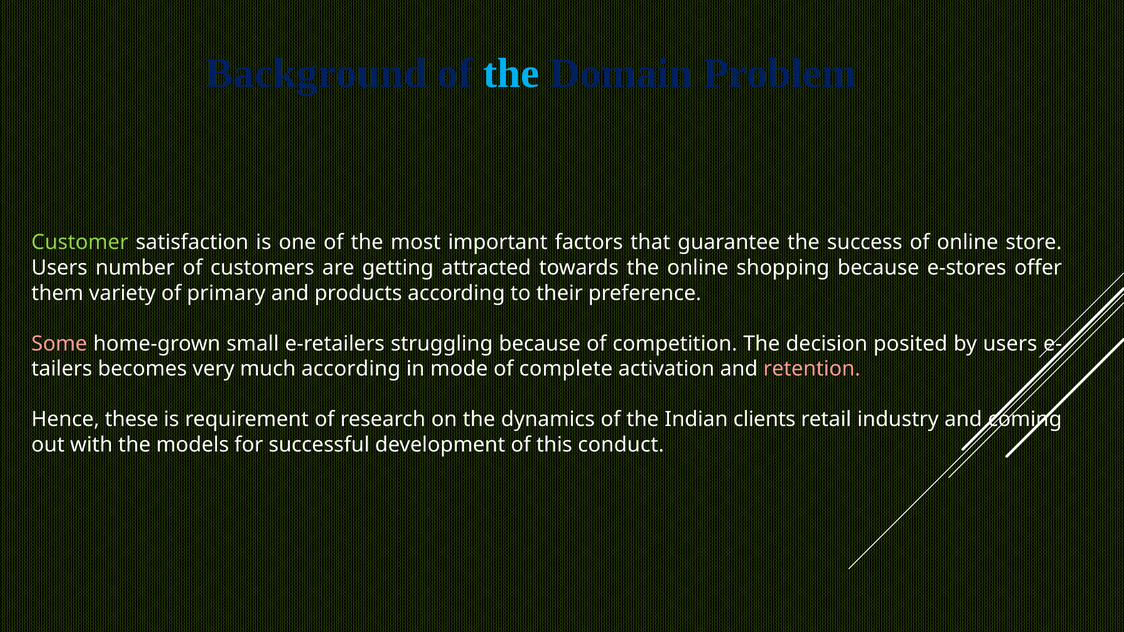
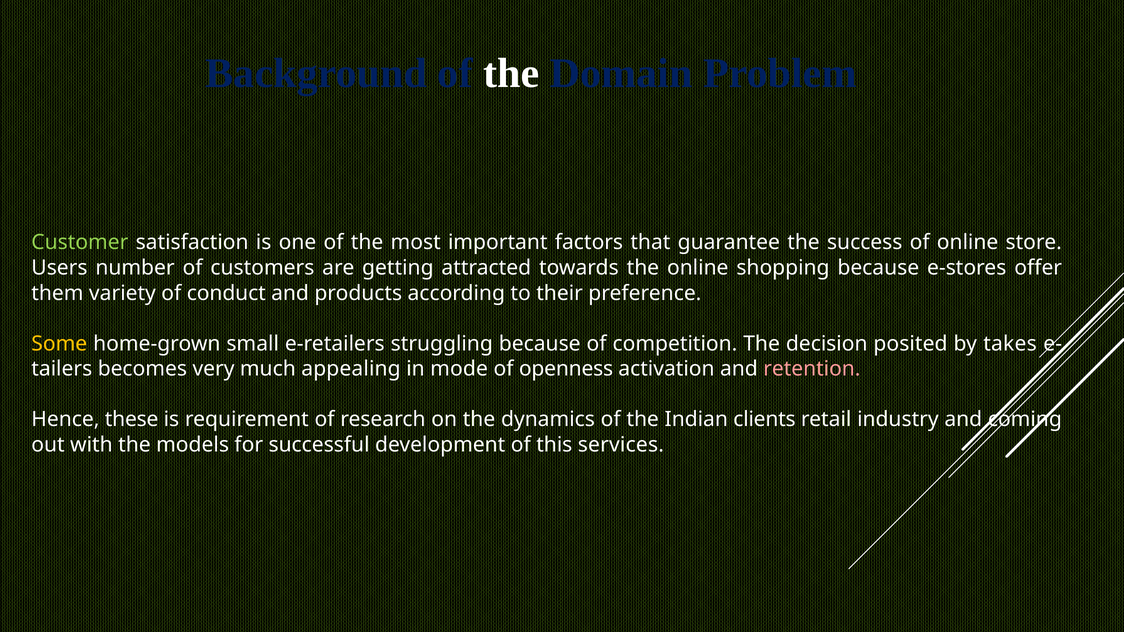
the colour: light blue -> white (511, 73)
primary: primary -> conduct (226, 293)
Some colour: pink -> yellow (59, 344)
by users: users -> takes (1010, 344)
much according: according -> appealing (351, 369)
complete: complete -> openness (566, 369)
conduct: conduct -> services (621, 445)
